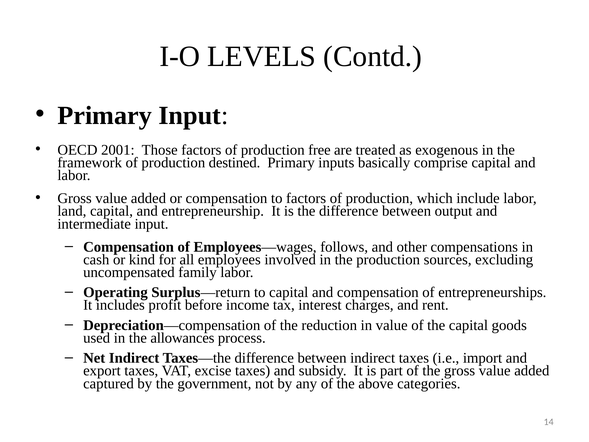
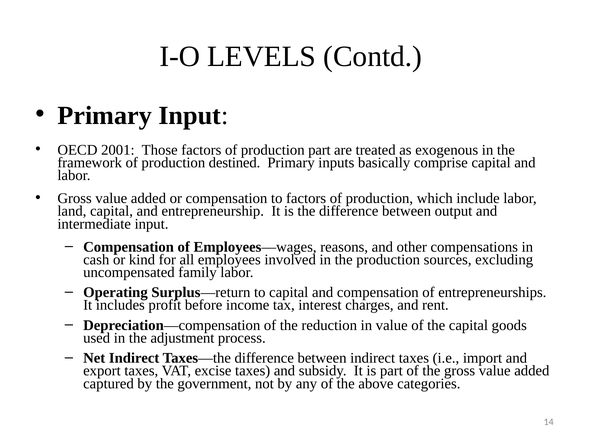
production free: free -> part (319, 150)
follows: follows -> reasons (344, 247)
allowances: allowances -> adjustment (182, 338)
